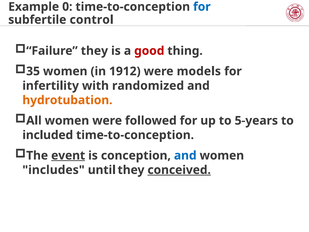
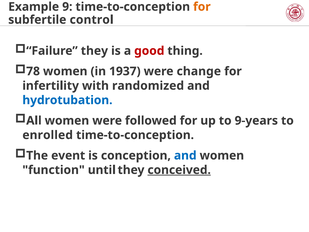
0: 0 -> 9 (67, 7)
for colour: blue -> orange (202, 7)
35: 35 -> 78 (33, 71)
1912: 1912 -> 1937 (125, 71)
models: models -> change (199, 71)
hydrotubation colour: orange -> blue (67, 100)
5-years: 5-years -> 9-years (256, 120)
included: included -> enrolled (48, 135)
event underline: present -> none (68, 155)
includes: includes -> function (54, 170)
